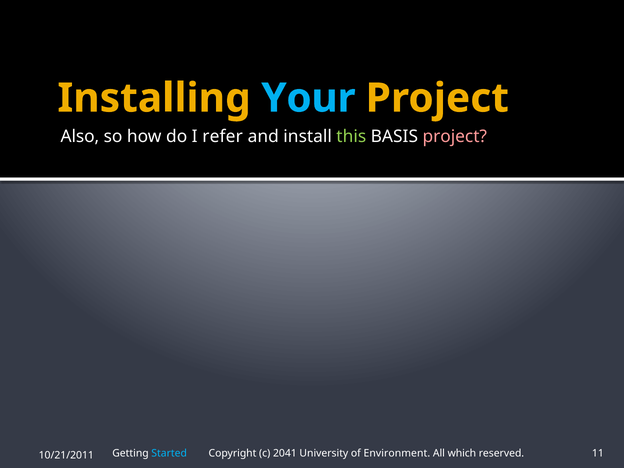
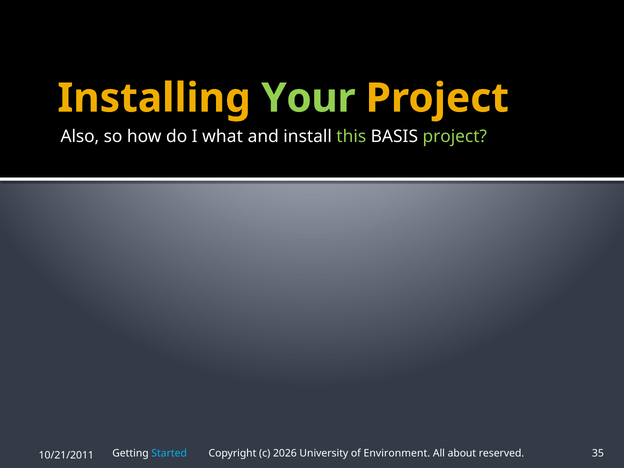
Your colour: light blue -> light green (308, 98)
refer: refer -> what (223, 136)
project colour: pink -> light green (455, 136)
2041: 2041 -> 2026 (285, 454)
which: which -> about (462, 454)
11: 11 -> 35 (598, 454)
